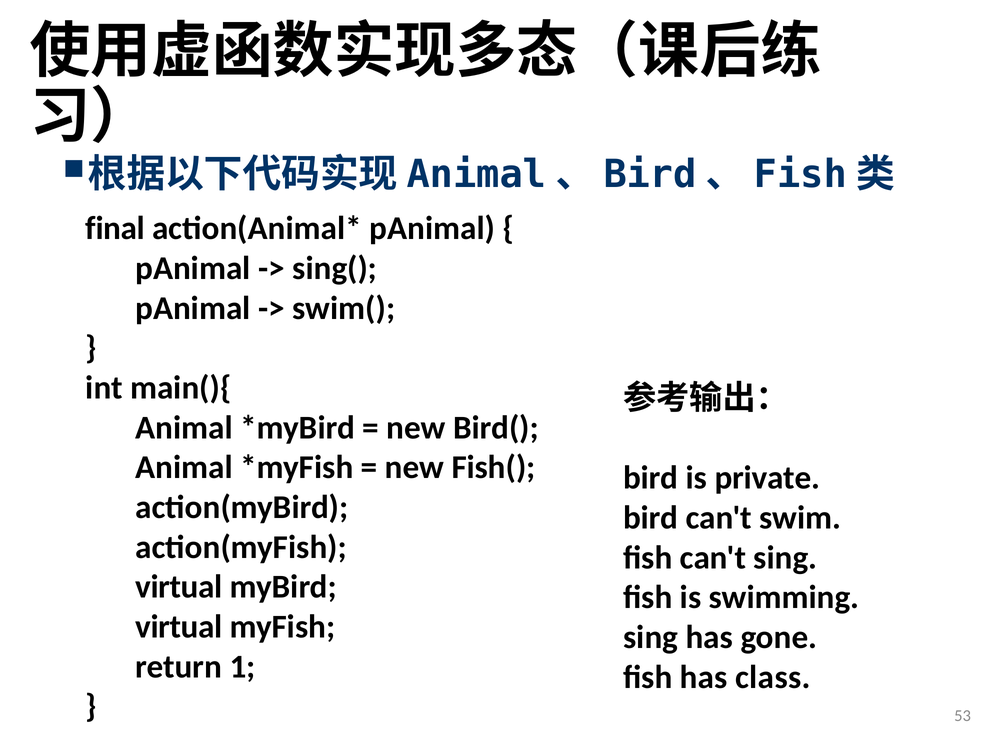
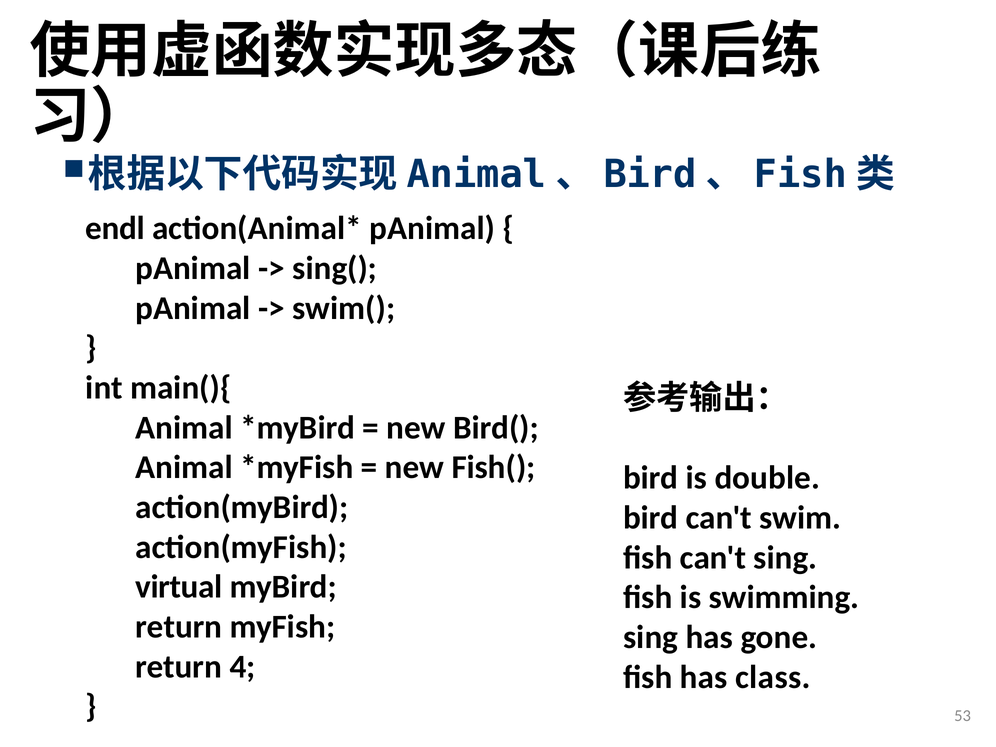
final: final -> endl (115, 228)
private: private -> double (767, 478)
virtual: virtual -> return (179, 627)
1: 1 -> 4 (243, 667)
